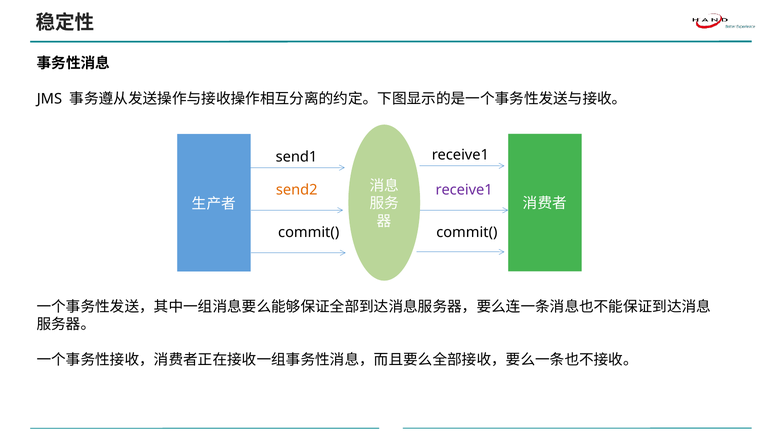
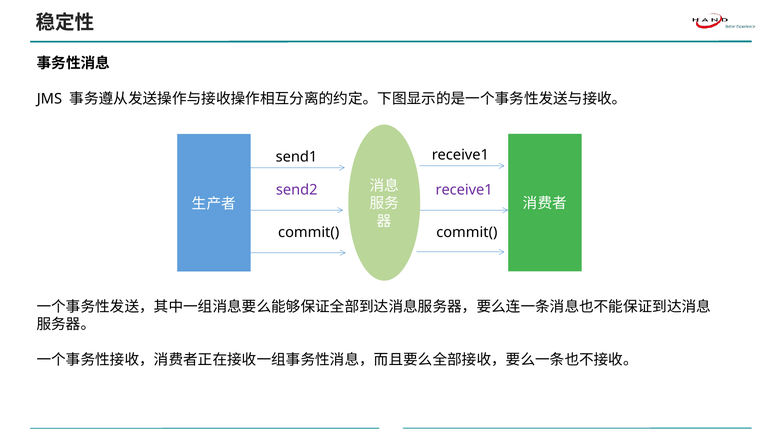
send2 colour: orange -> purple (297, 190)
